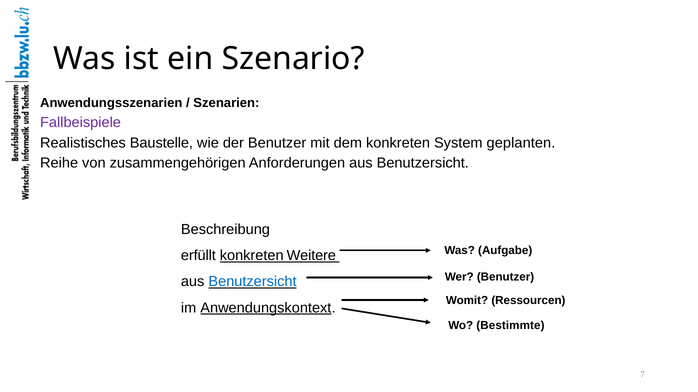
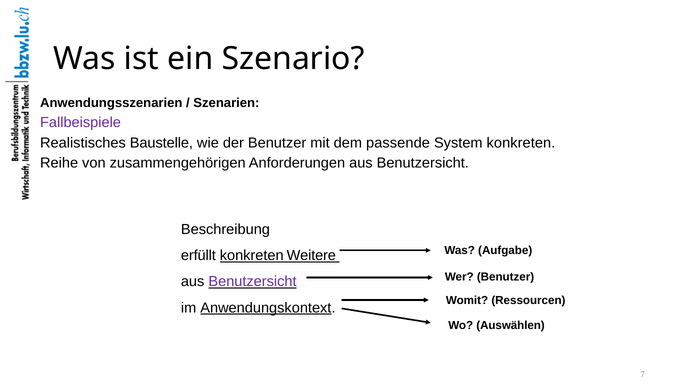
dem konkreten: konkreten -> passende (398, 143)
System geplanten: geplanten -> konkreten (521, 143)
Benutzersicht colour: blue -> purple (253, 282)
Bestimmte: Bestimmte -> Auswählen (511, 326)
